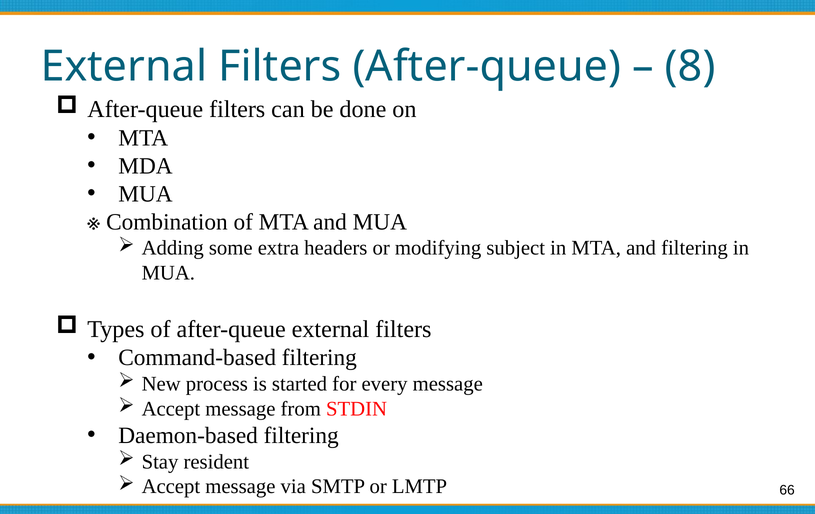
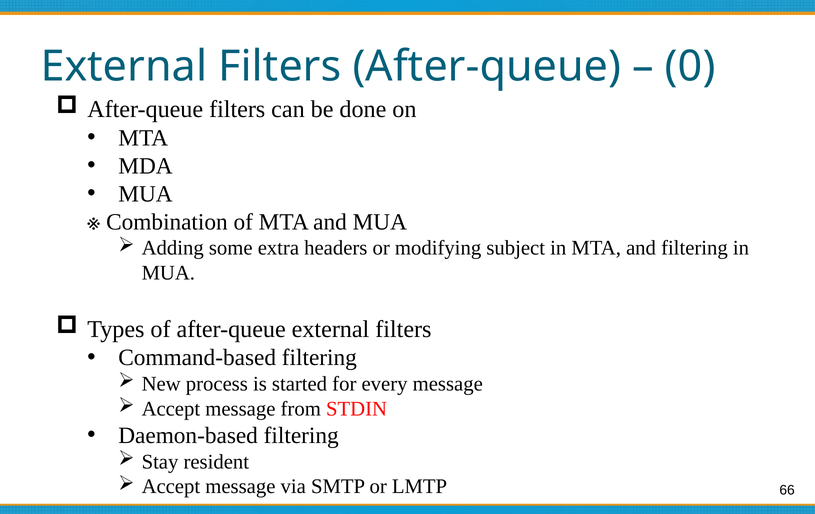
8: 8 -> 0 (690, 66)
